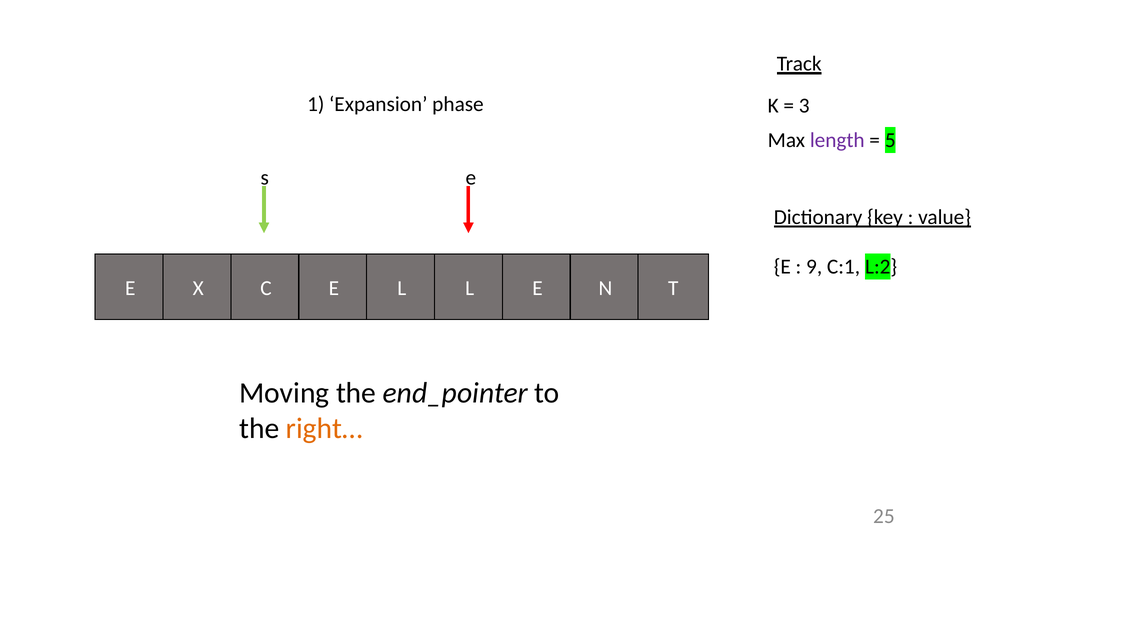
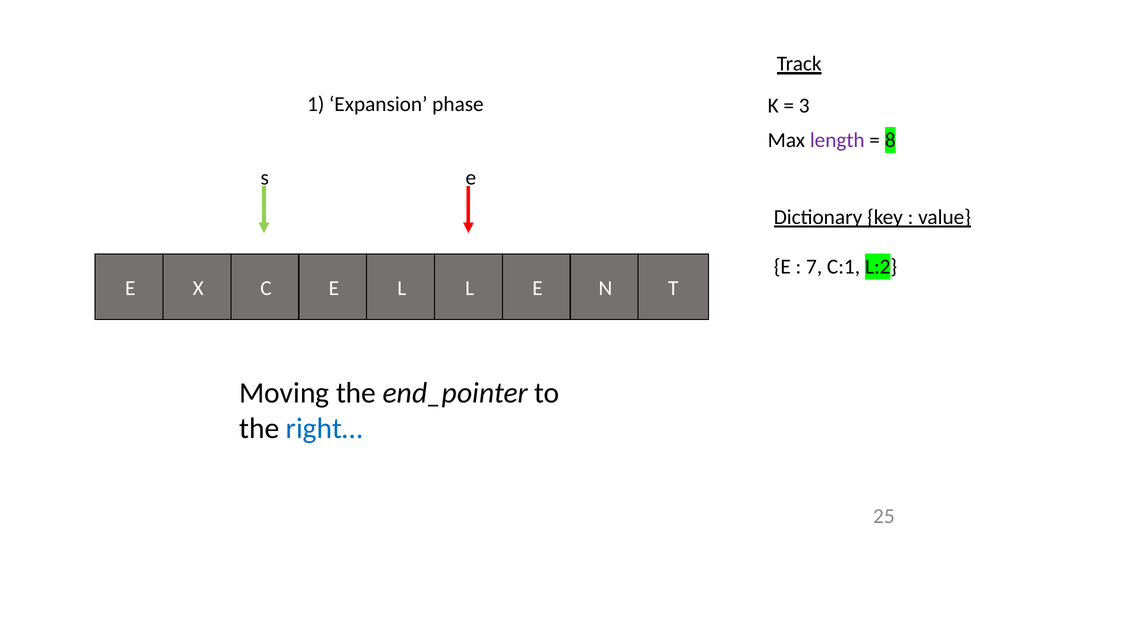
5: 5 -> 8 (890, 140)
9: 9 -> 7 (814, 267)
right… colour: orange -> blue (324, 429)
